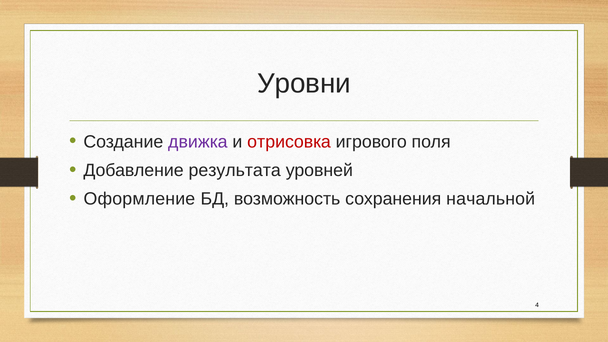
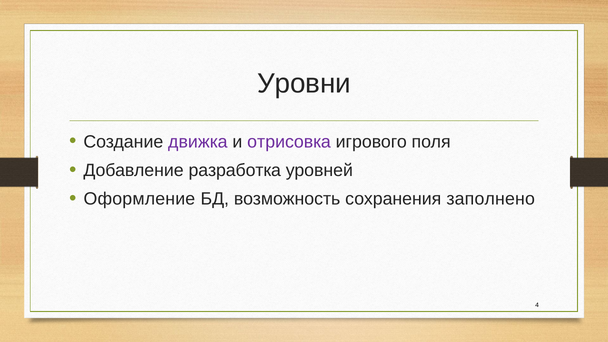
отрисовка colour: red -> purple (289, 142)
результата: результата -> разработка (235, 170)
начальной: начальной -> заполнено (491, 199)
